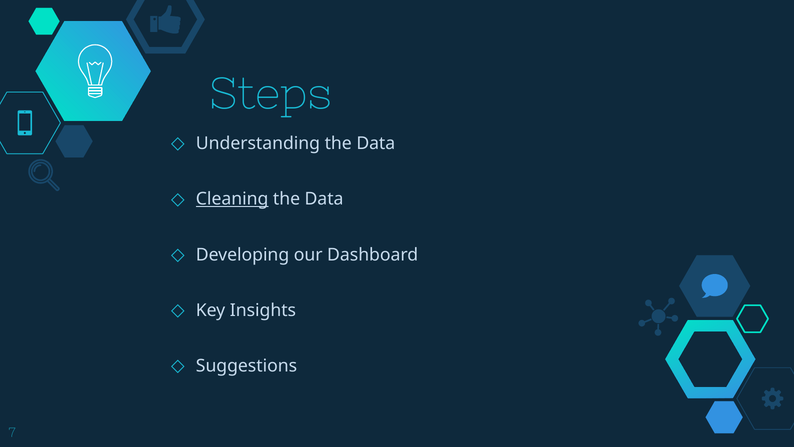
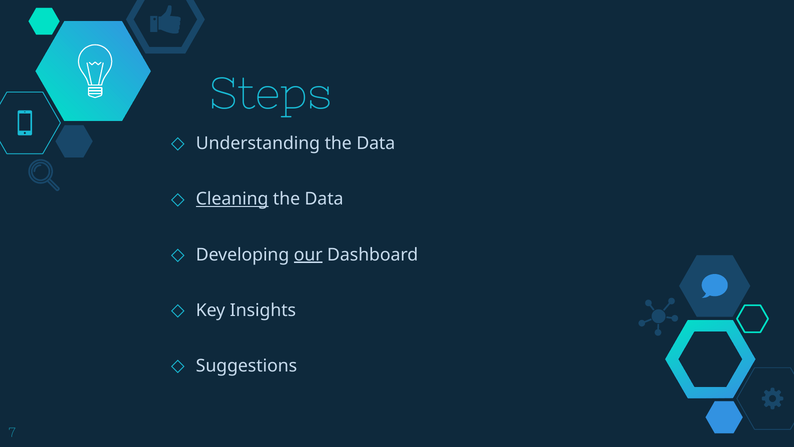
our underline: none -> present (308, 254)
